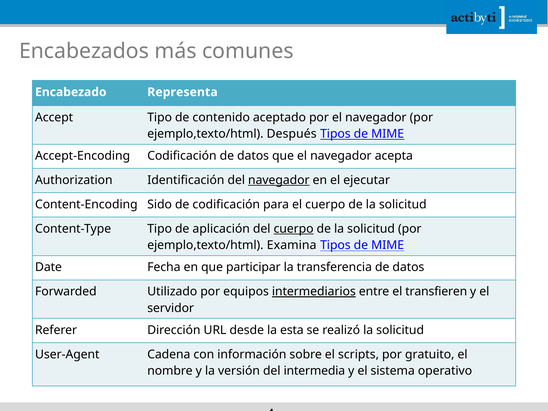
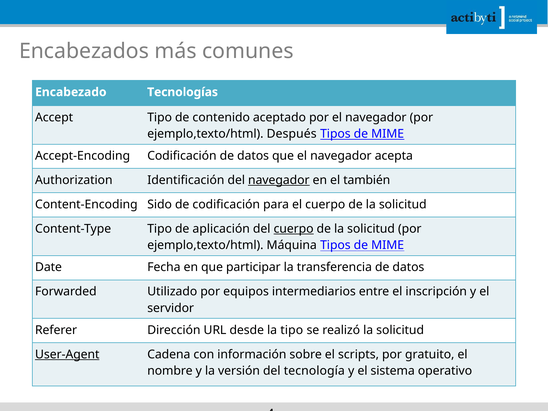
Representa: Representa -> Tecnologías (183, 92)
ejecutar: ejecutar -> también (367, 180)
Examina: Examina -> Máquina (292, 245)
intermediarios underline: present -> none (314, 292)
transfieren: transfieren -> inscripción (436, 292)
la esta: esta -> tipo (292, 330)
User-Agent underline: none -> present (67, 354)
intermedia: intermedia -> tecnología (314, 371)
